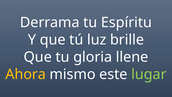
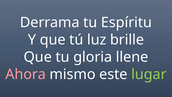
Ahora colour: yellow -> pink (26, 74)
